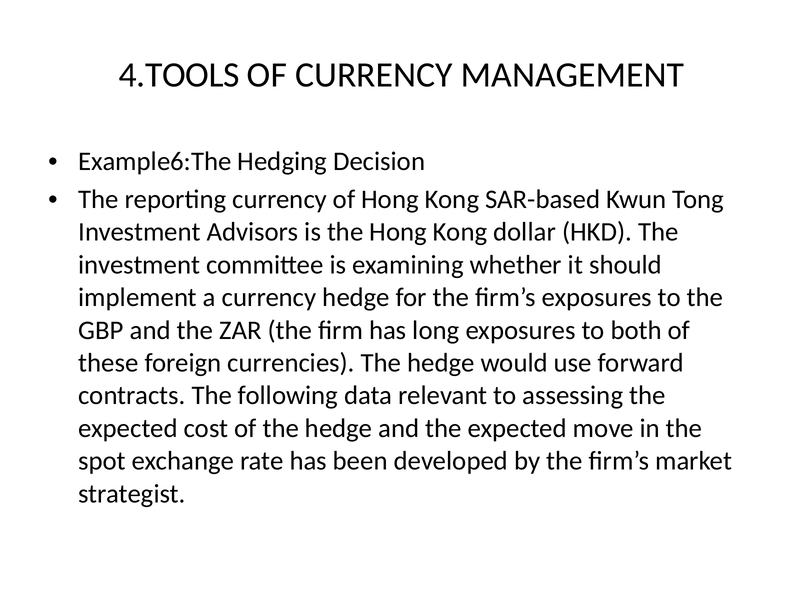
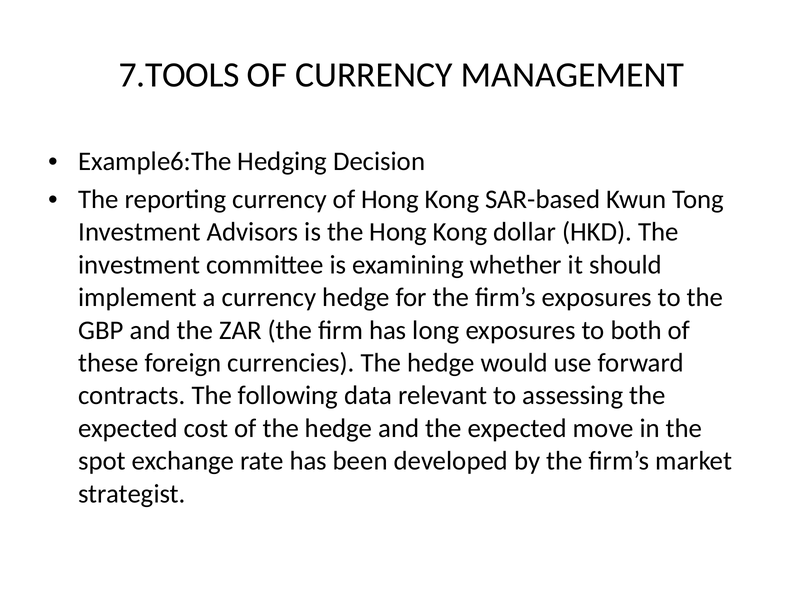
4.TOOLS: 4.TOOLS -> 7.TOOLS (179, 75)
